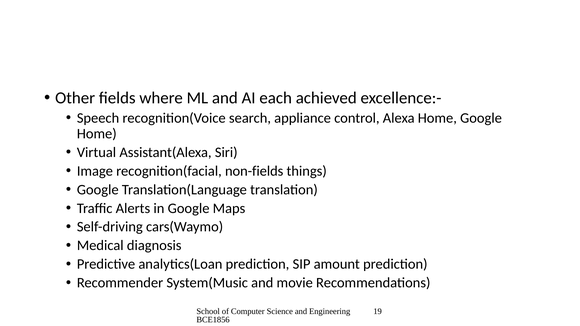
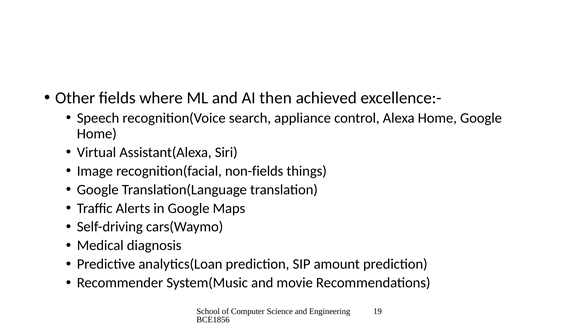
each: each -> then (276, 98)
